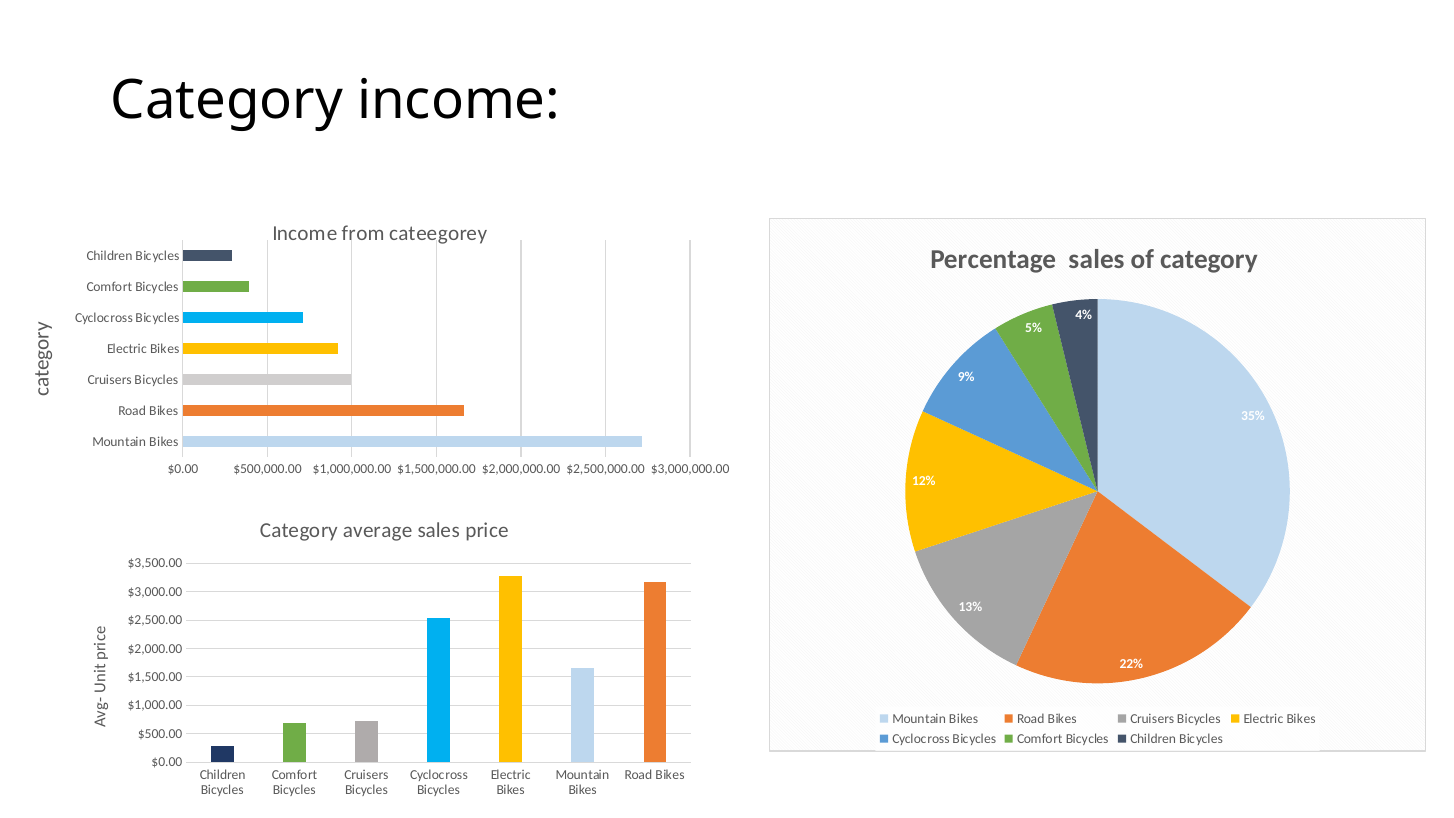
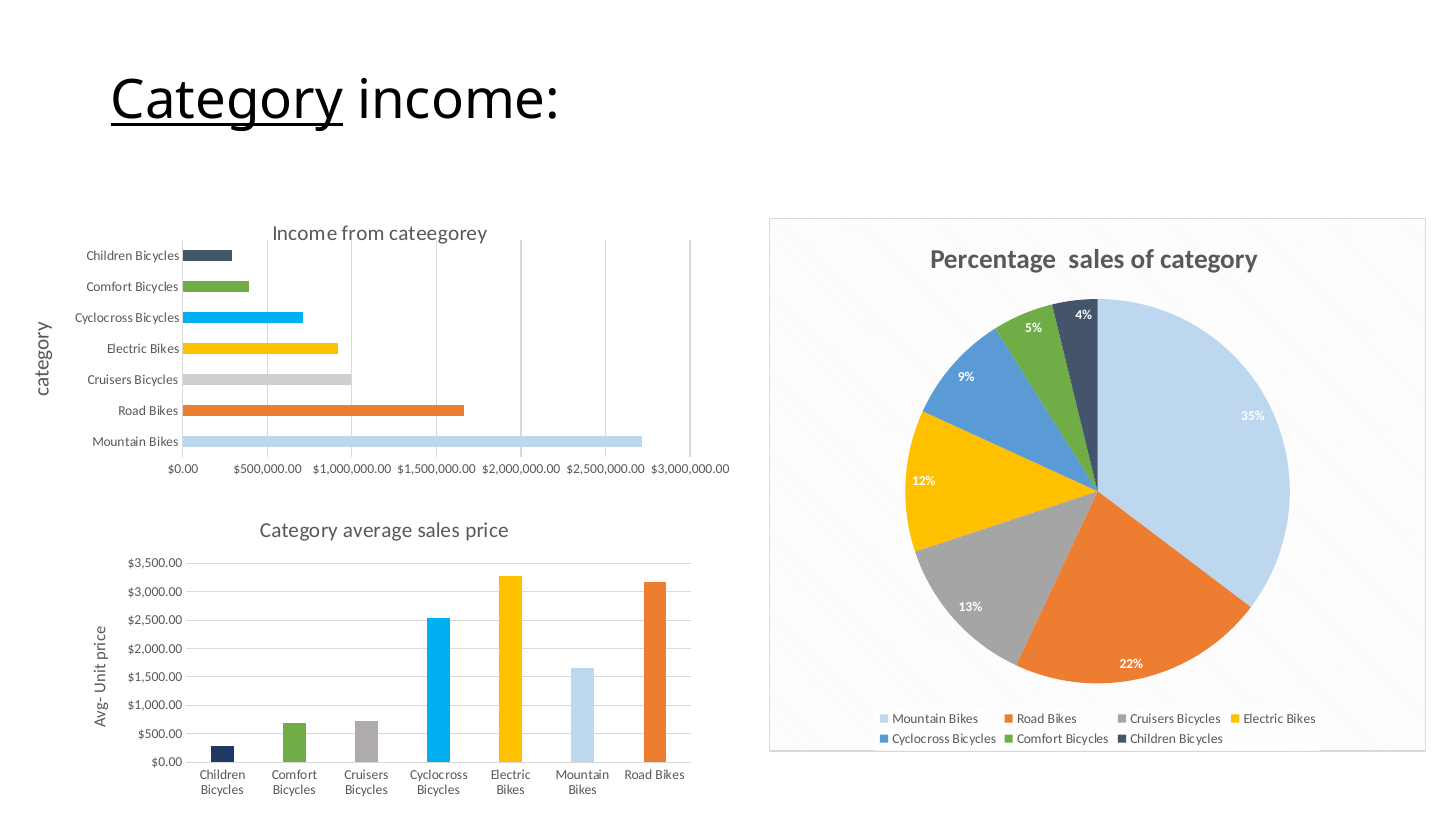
Category underline: none -> present (227, 101)
